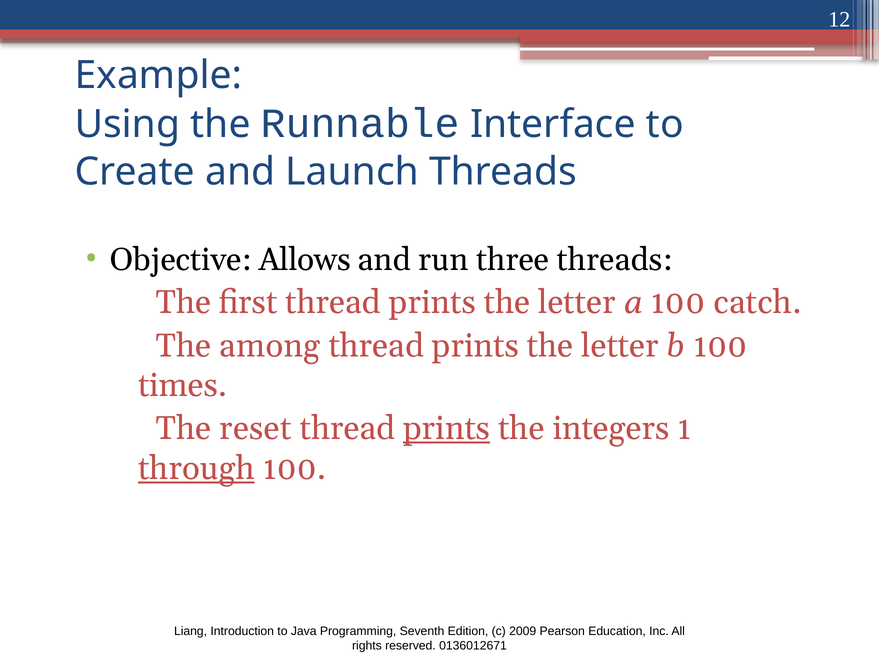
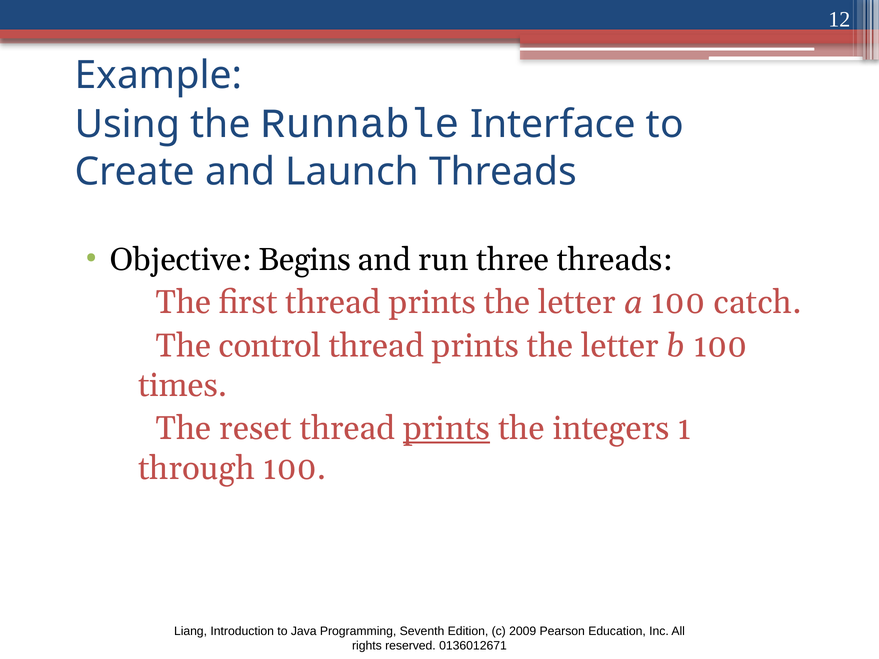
Allows: Allows -> Begins (305, 260)
among: among -> control (270, 346)
through underline: present -> none (196, 468)
